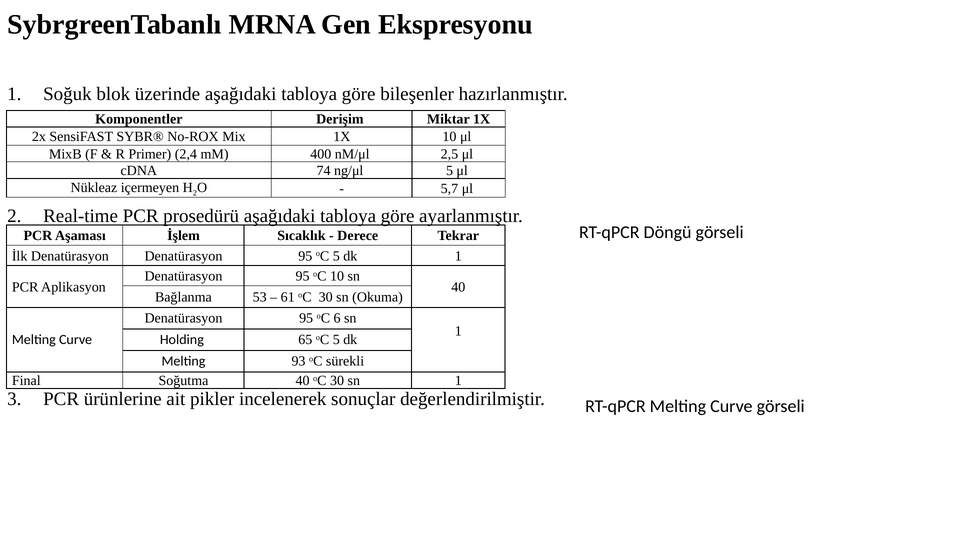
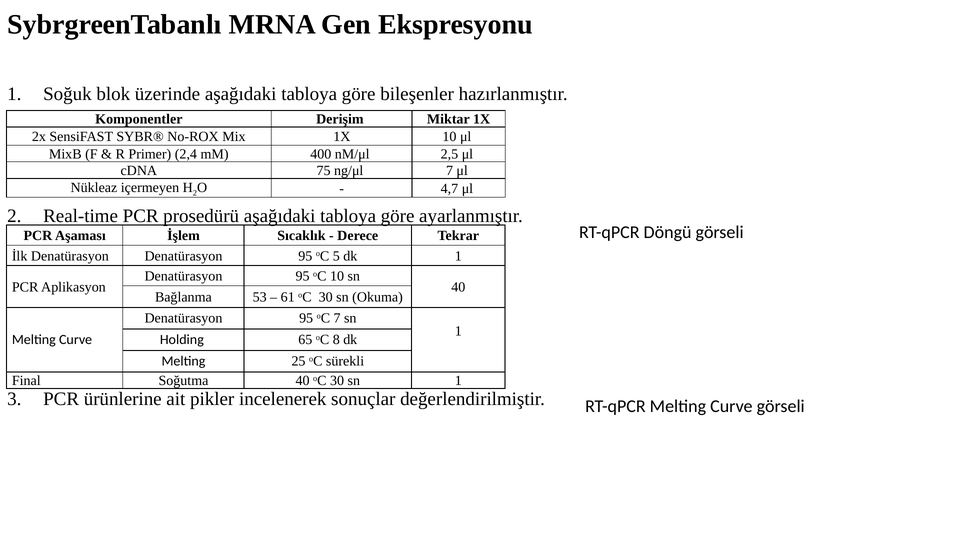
74: 74 -> 75 (324, 171)
ng/μl 5: 5 -> 7 (450, 171)
5,7: 5,7 -> 4,7 (449, 189)
oC 6: 6 -> 7 (337, 319)
65 oC 5: 5 -> 8 (336, 340)
93: 93 -> 25 (299, 362)
